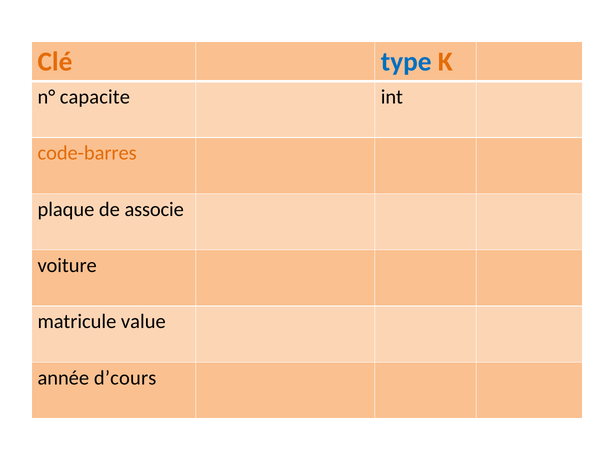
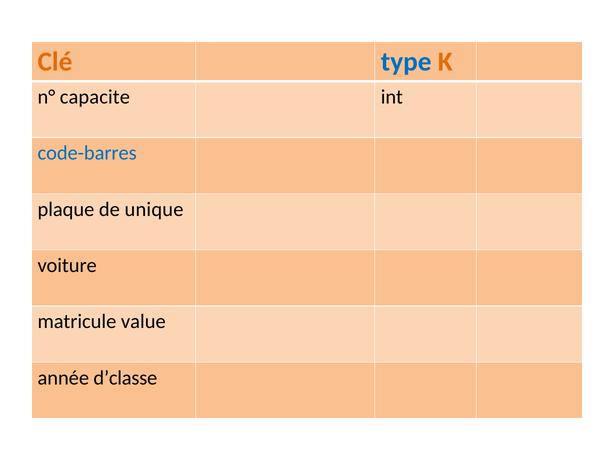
code-barres colour: orange -> blue (87, 153)
associe: associe -> unique (154, 209)
d’cours: d’cours -> d’classe (125, 377)
